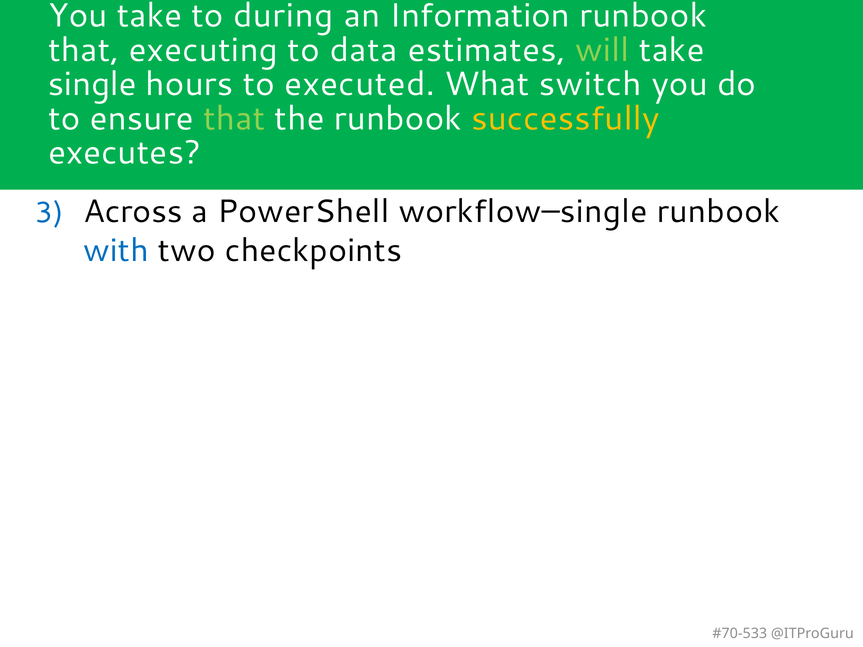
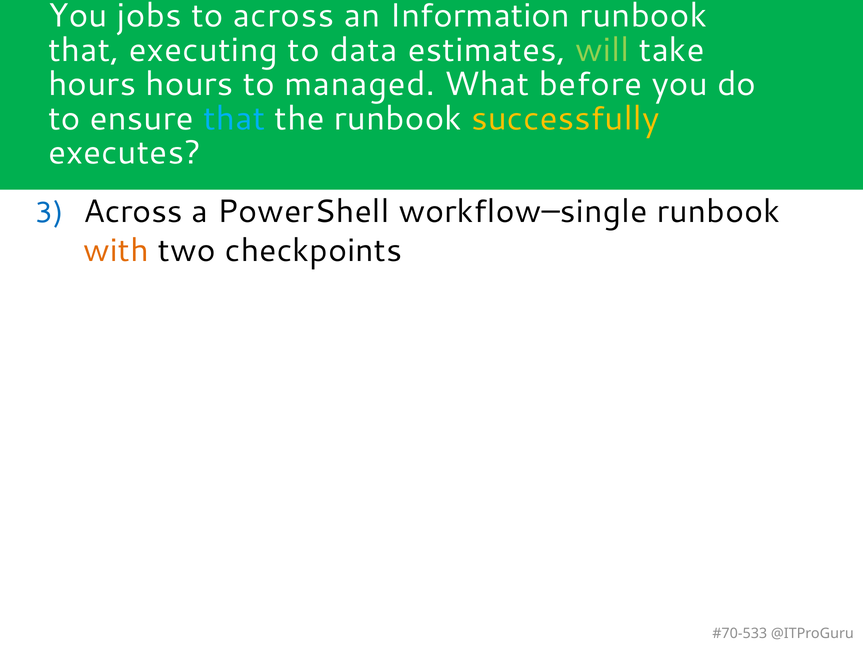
You take: take -> jobs (149, 16)
to during: during -> across (283, 16)
single: single -> hours (92, 84)
executed: executed -> managed (360, 84)
switch: switch -> before (590, 84)
that colour: light green -> light blue (234, 118)
with colour: blue -> orange (116, 250)
